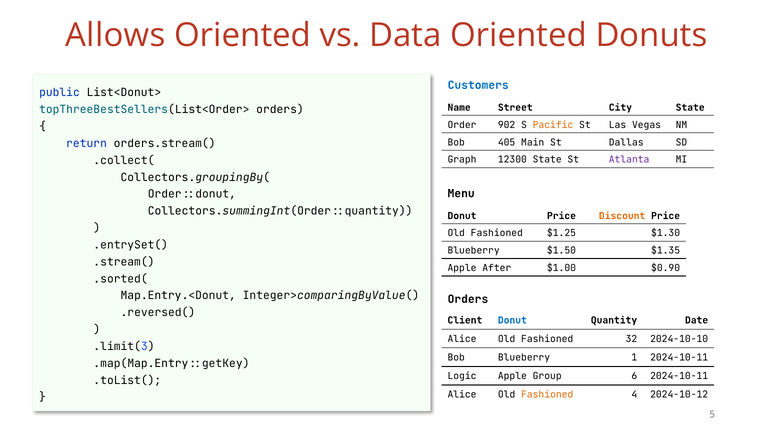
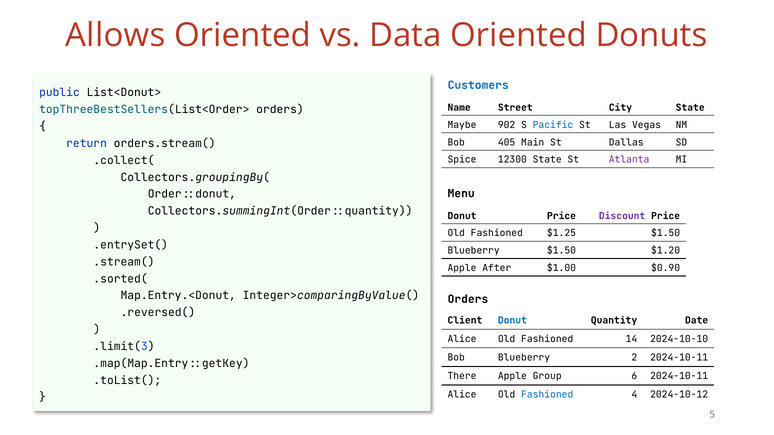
Order: Order -> Maybe (462, 125)
Pacific colour: orange -> blue (553, 125)
Graph: Graph -> Spice (462, 160)
Discount colour: orange -> purple (622, 216)
$1.25 $1.30: $1.30 -> $1.50 (666, 234)
$1.35: $1.35 -> $1.20 (666, 251)
32: 32 -> 14 (631, 339)
1: 1 -> 2 (634, 358)
Logic: Logic -> There (462, 376)
Fashioned colour: orange -> blue (547, 395)
